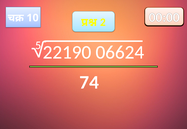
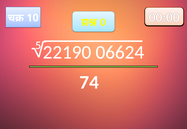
2: 2 -> 0 (103, 22)
